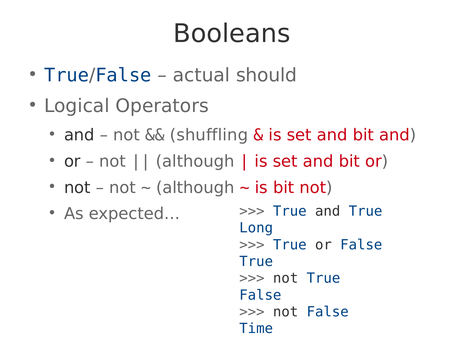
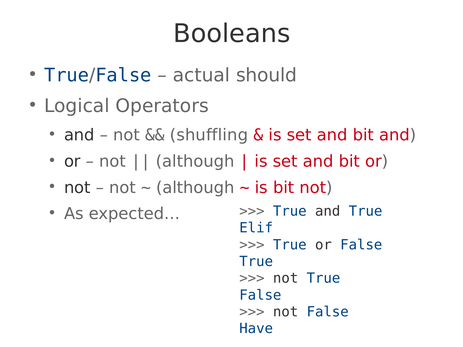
Long: Long -> Elif (256, 228)
Time: Time -> Have (256, 329)
